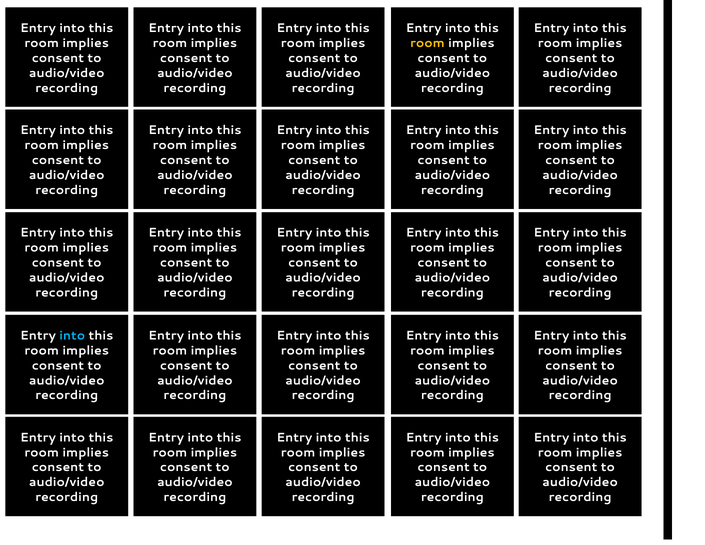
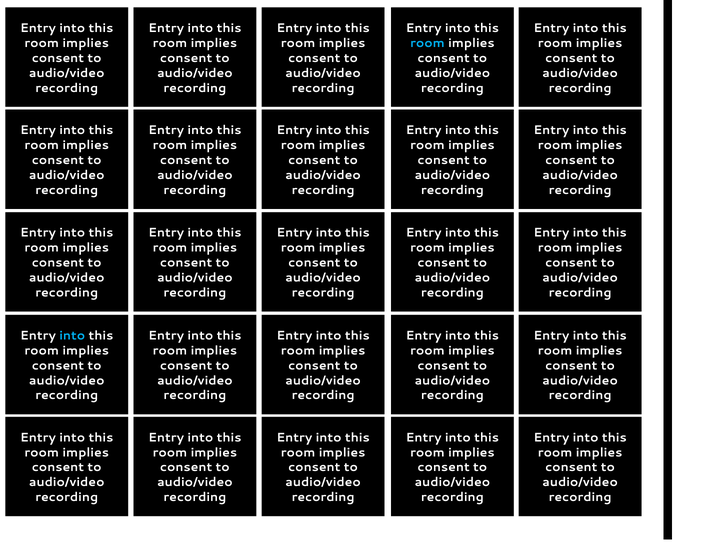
room colour: yellow -> light blue (427, 43)
